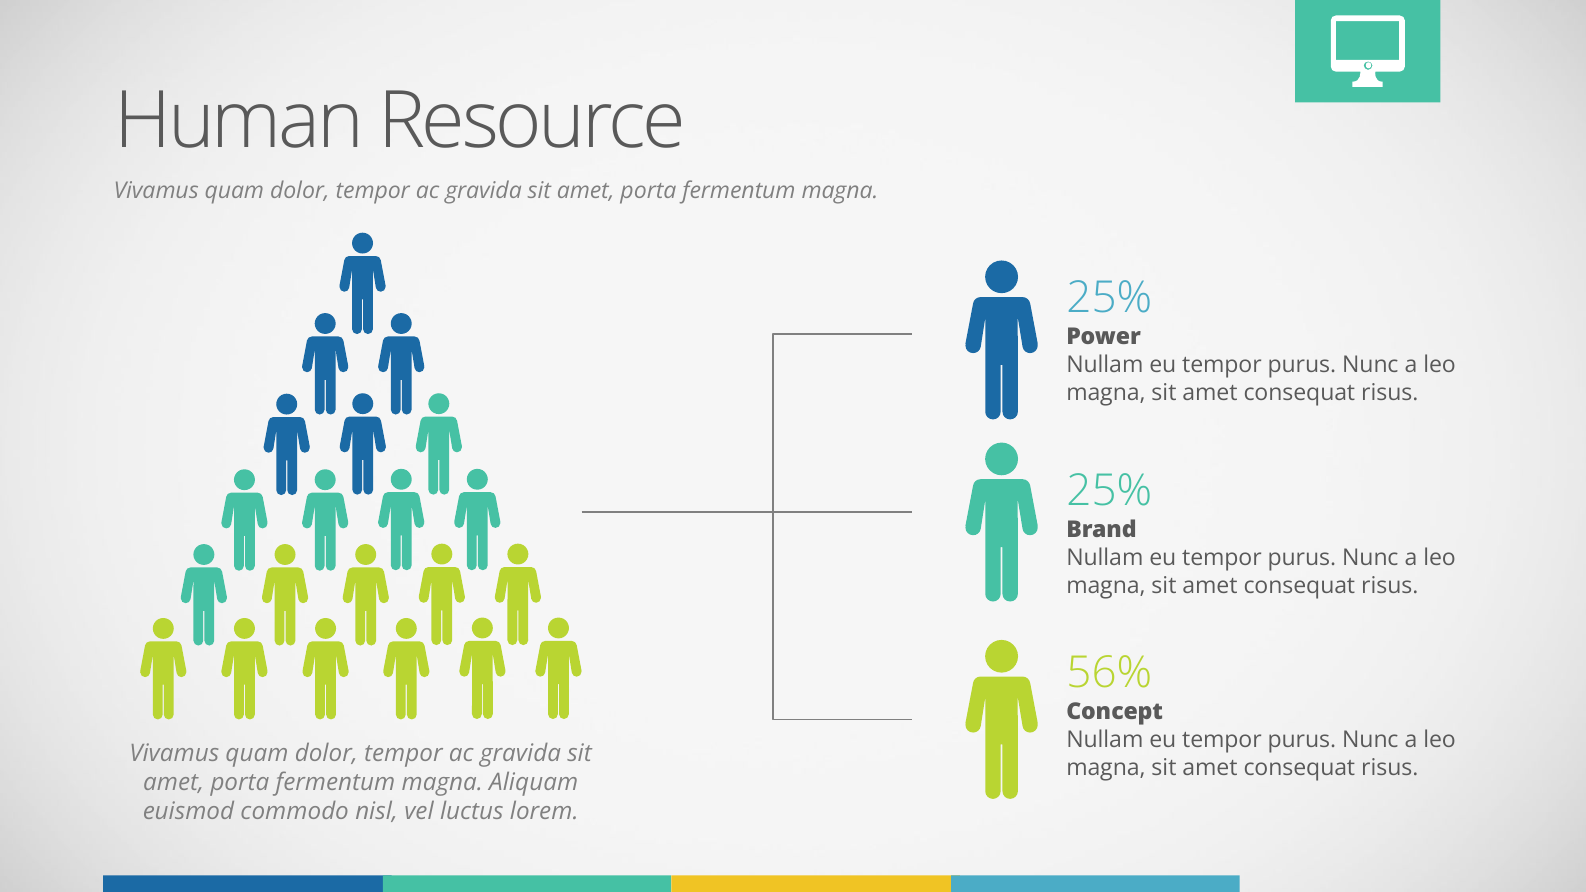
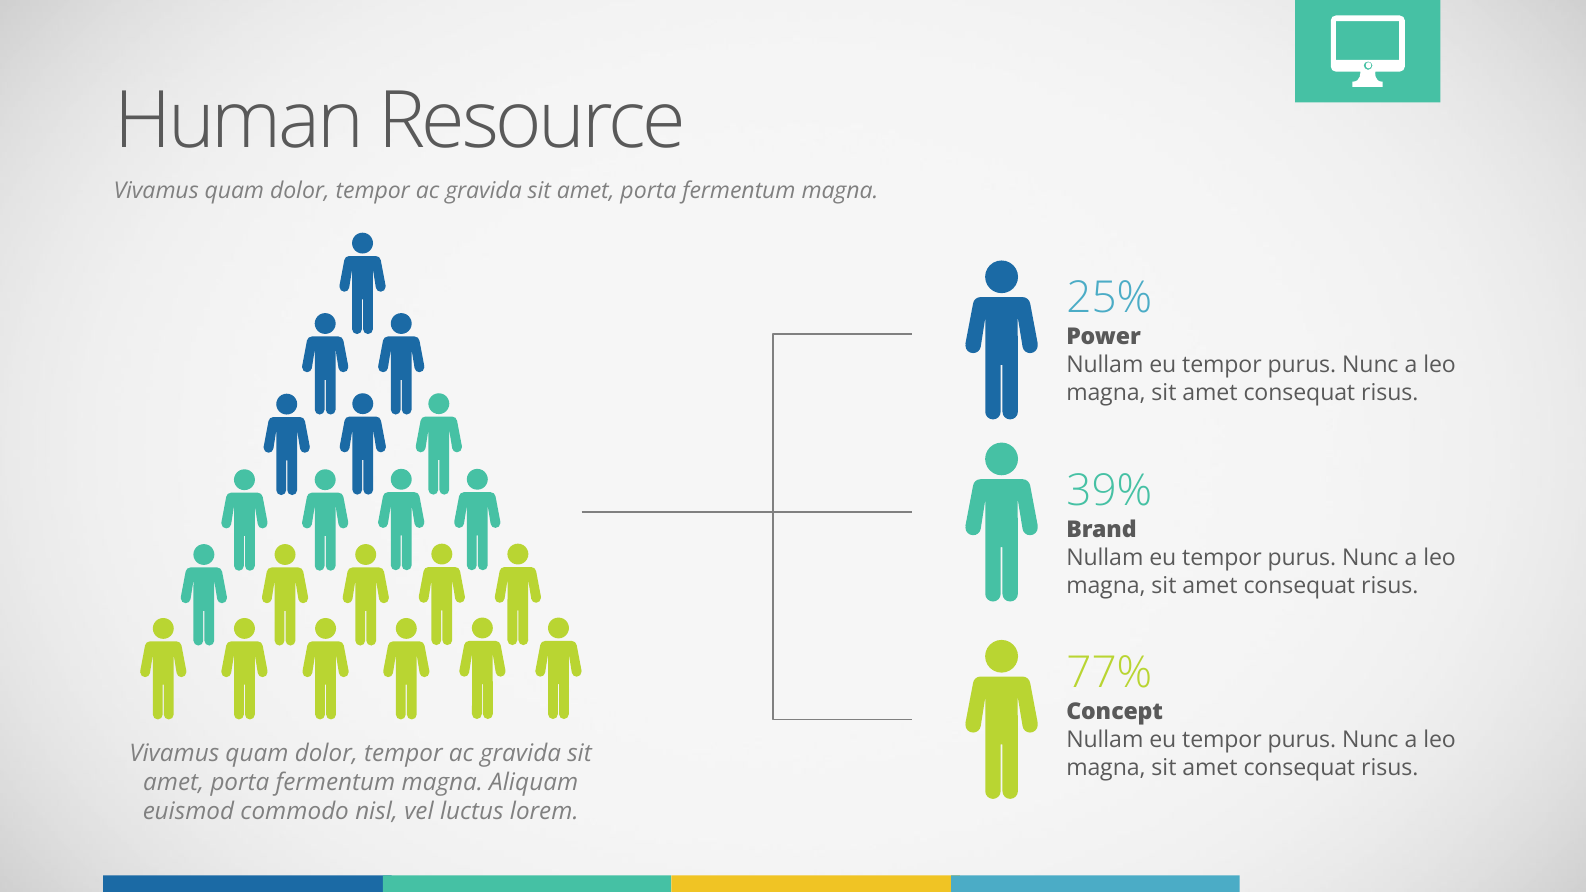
25%: 25% -> 39% (1109, 491)
56%: 56% -> 77% (1109, 674)
